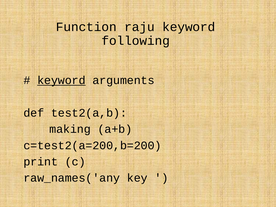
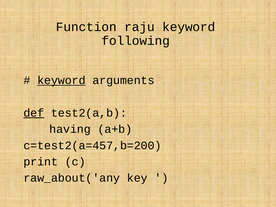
def underline: none -> present (34, 113)
making: making -> having (70, 129)
c=test2(a=200,b=200: c=test2(a=200,b=200 -> c=test2(a=457,b=200 (92, 145)
raw_names('any: raw_names('any -> raw_about('any (72, 178)
